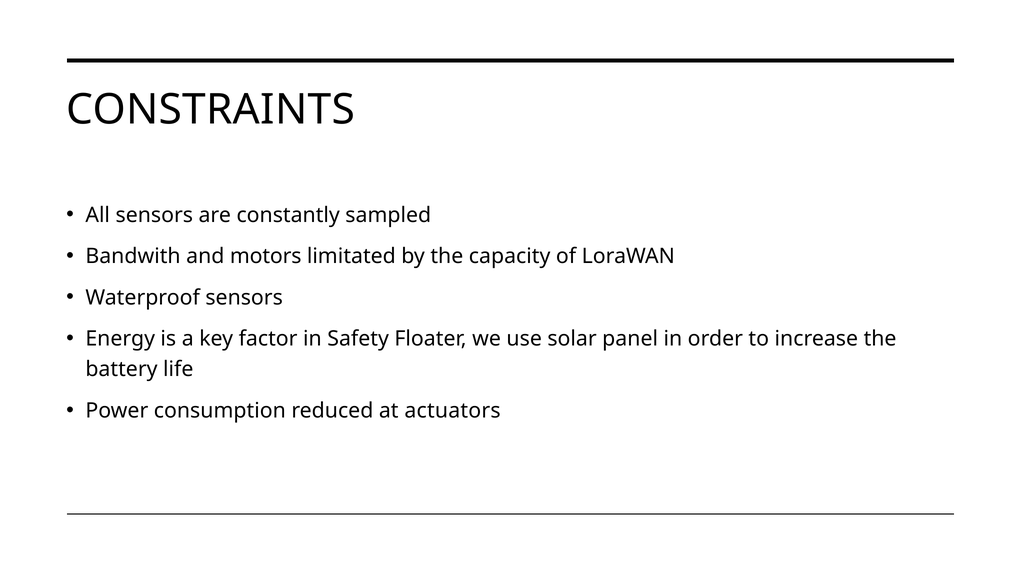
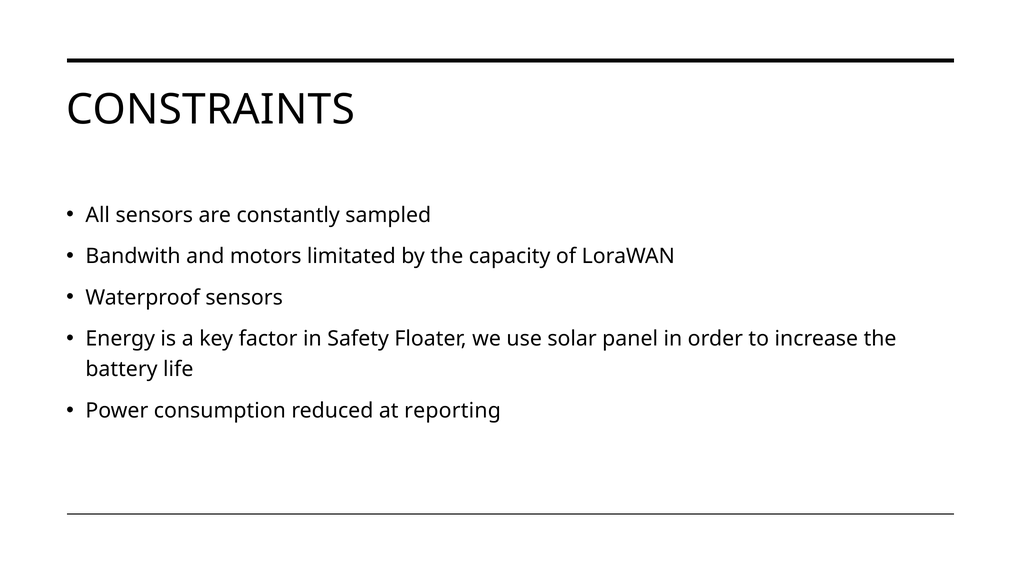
actuators: actuators -> reporting (453, 411)
